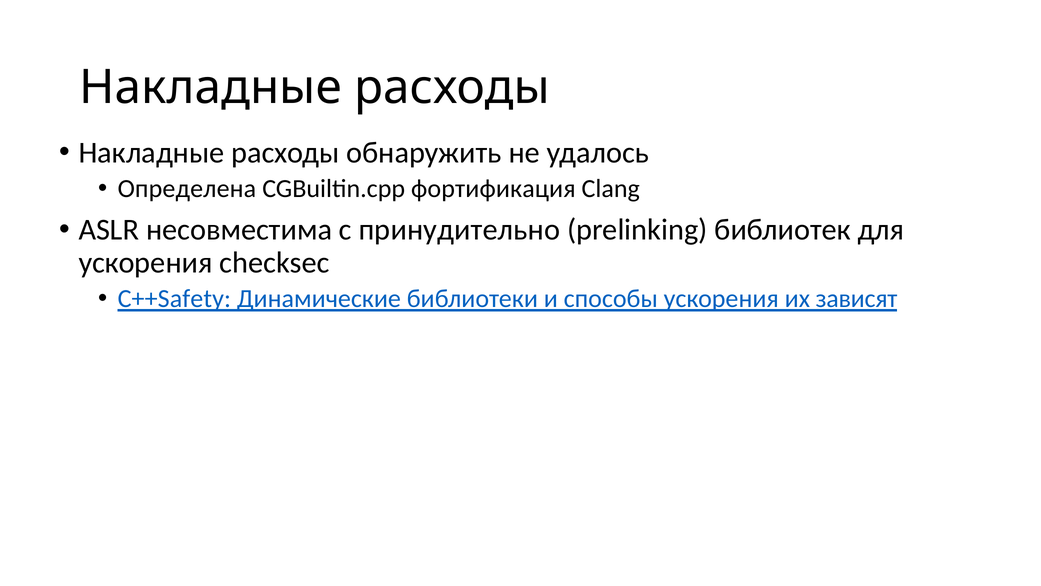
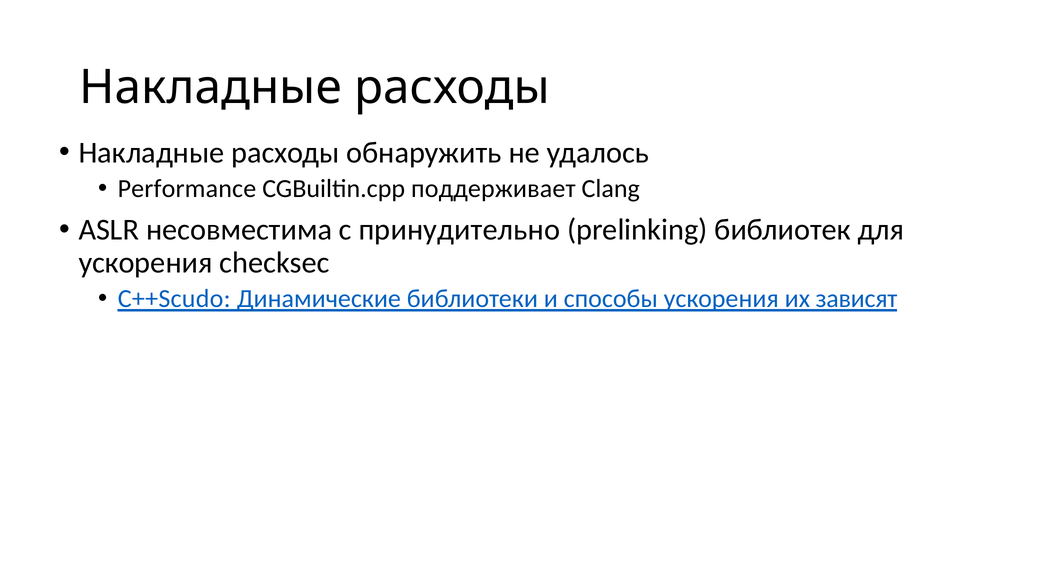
Определена: Определена -> Performance (187, 188)
фортификация: фортификация -> поддерживает (493, 188)
C++Safety: C++Safety -> C++Scudo (174, 299)
